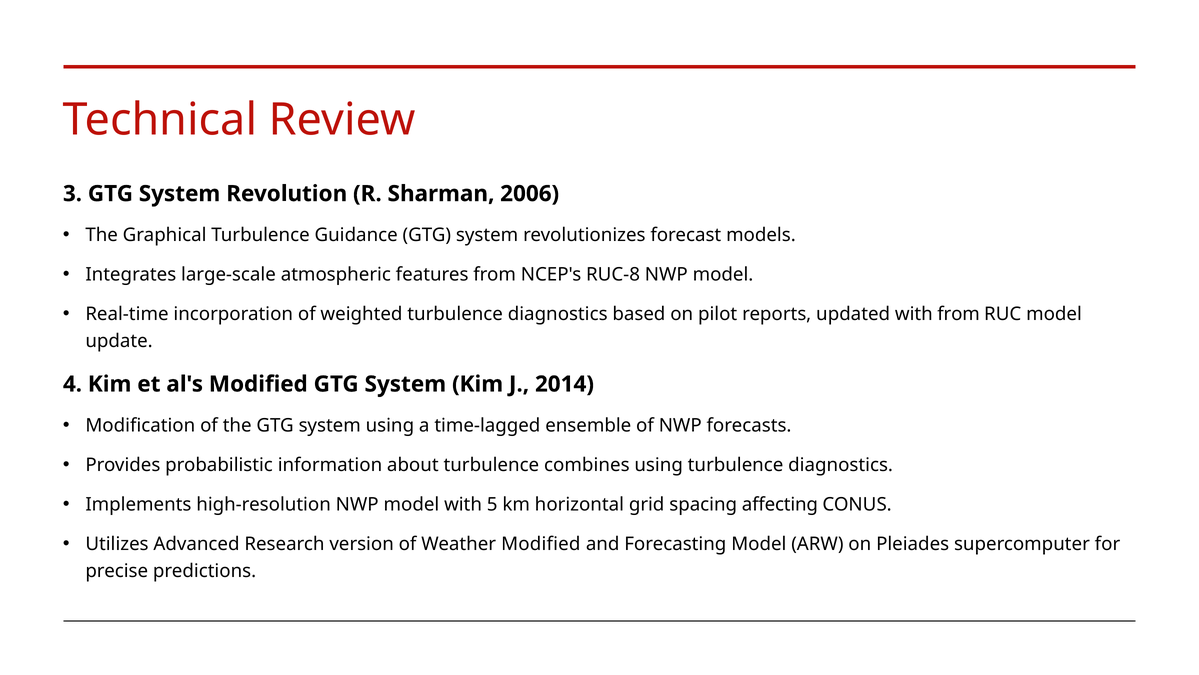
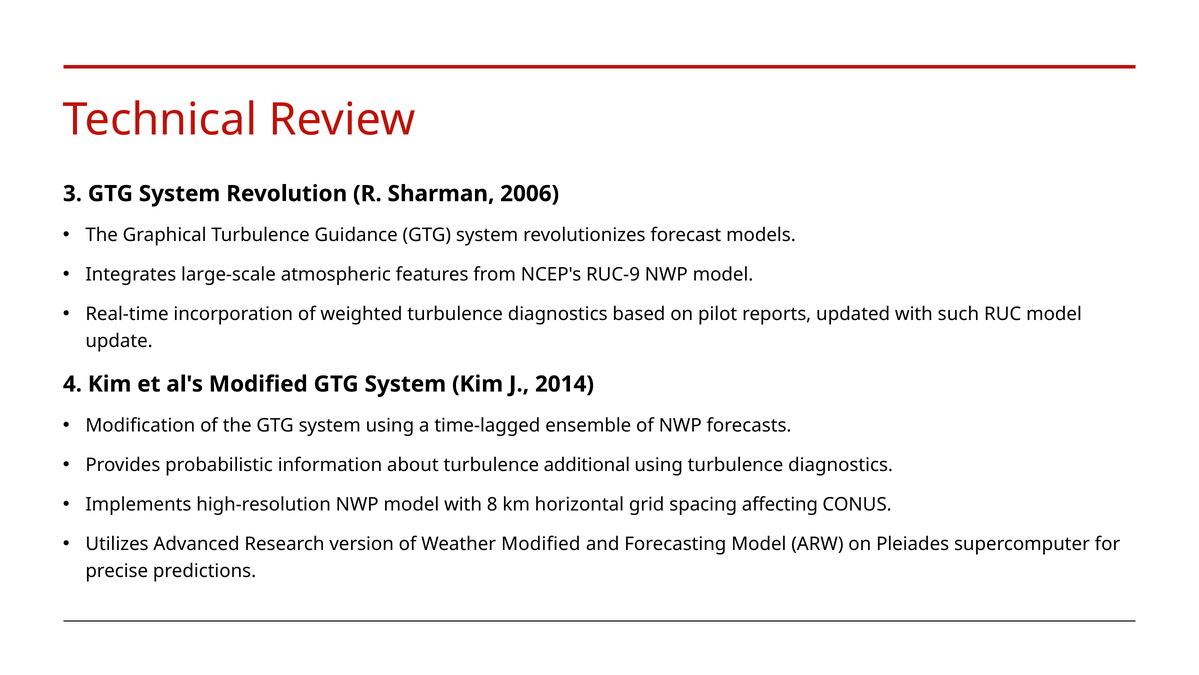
RUC-8: RUC-8 -> RUC-9 (613, 274)
with from: from -> such (958, 314)
combines: combines -> additional (587, 465)
5: 5 -> 8 (492, 504)
